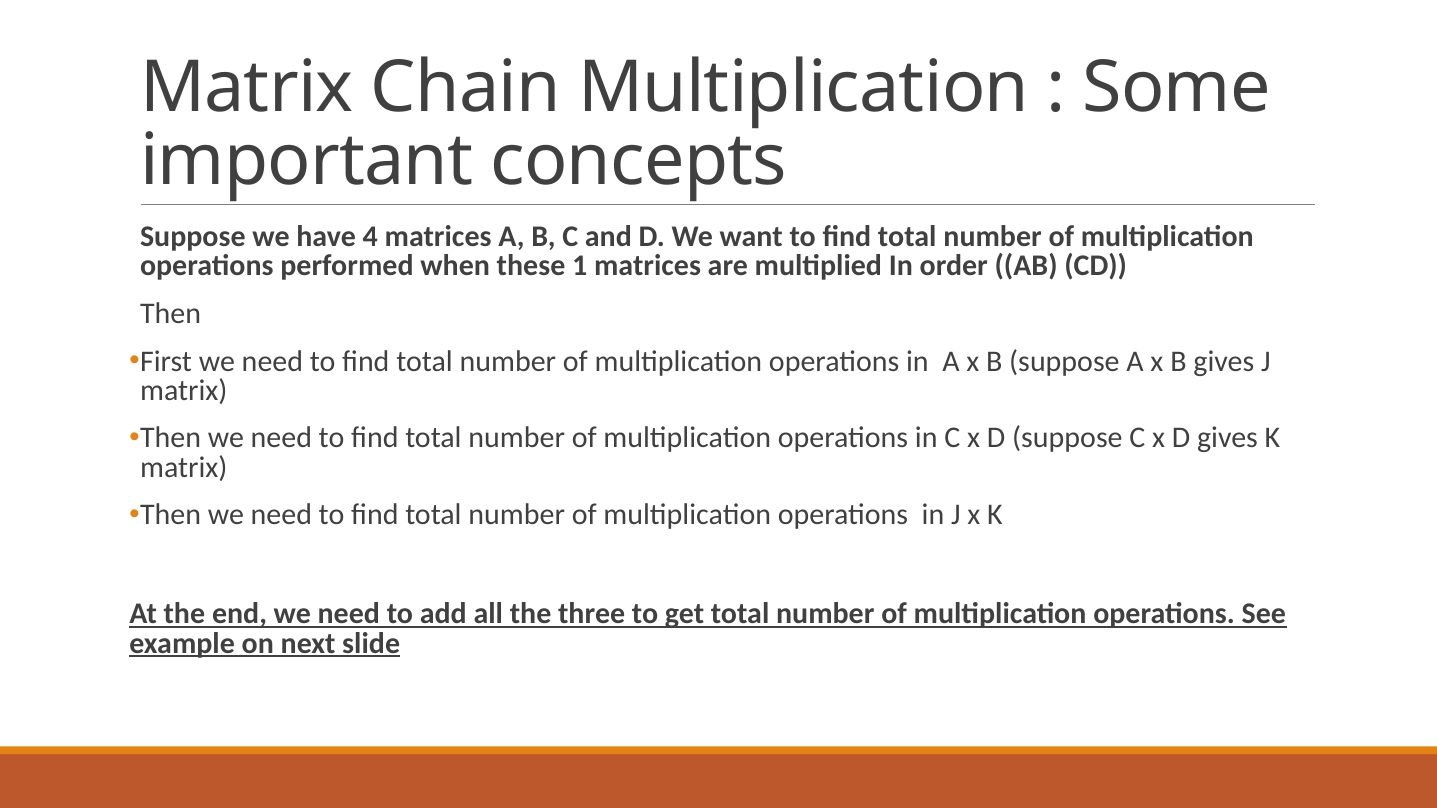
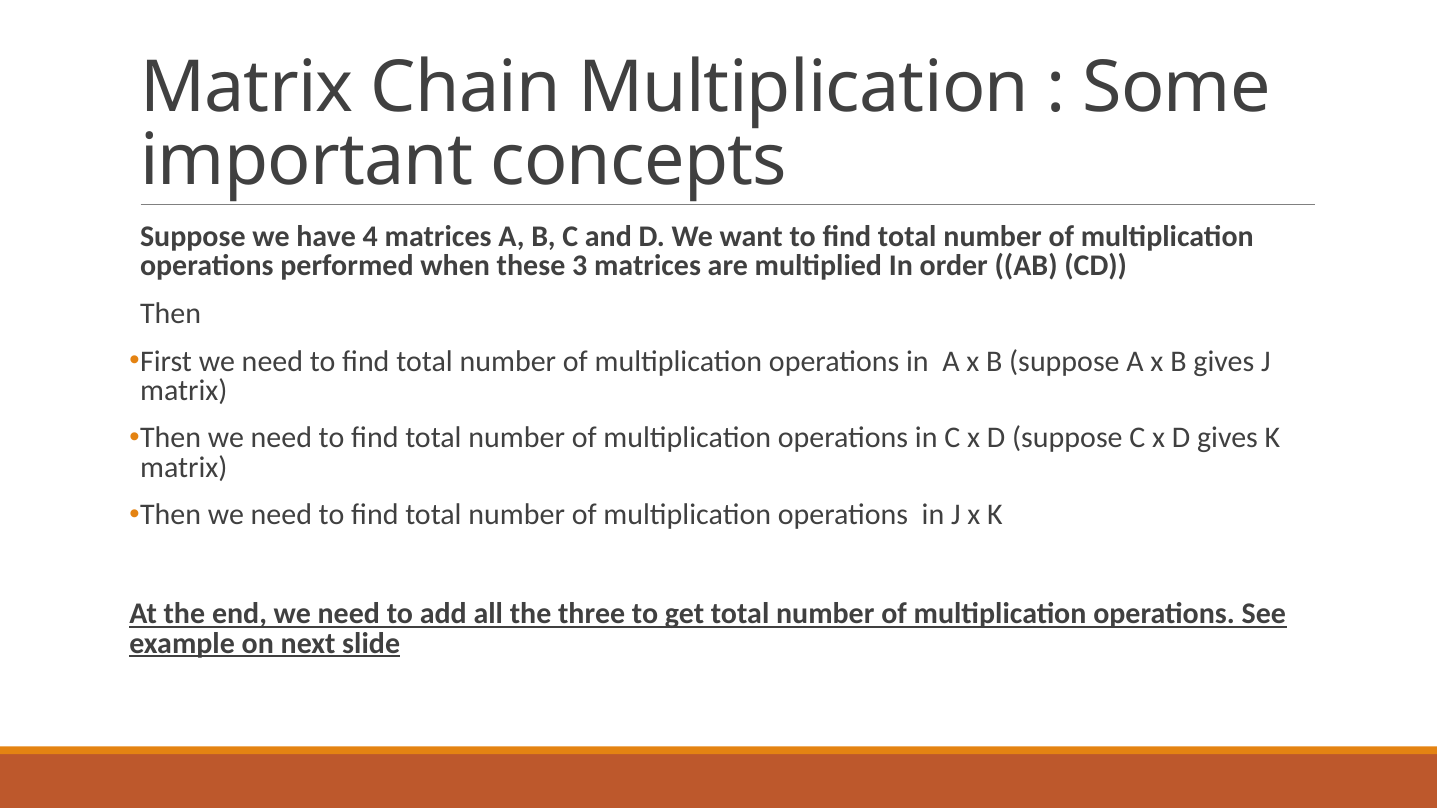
1: 1 -> 3 (580, 265)
